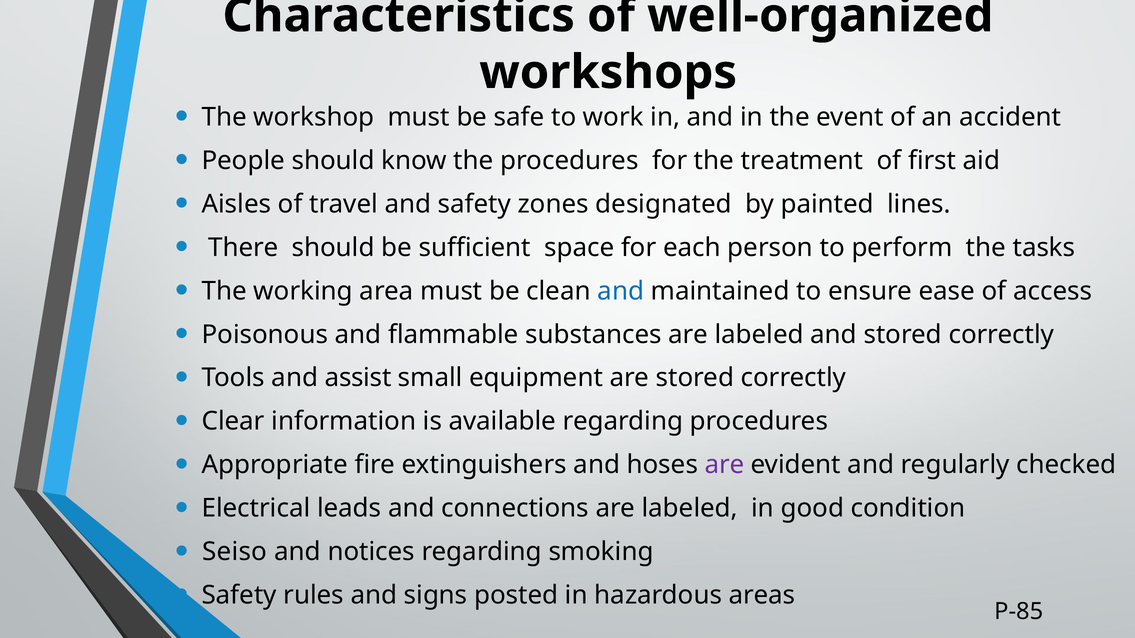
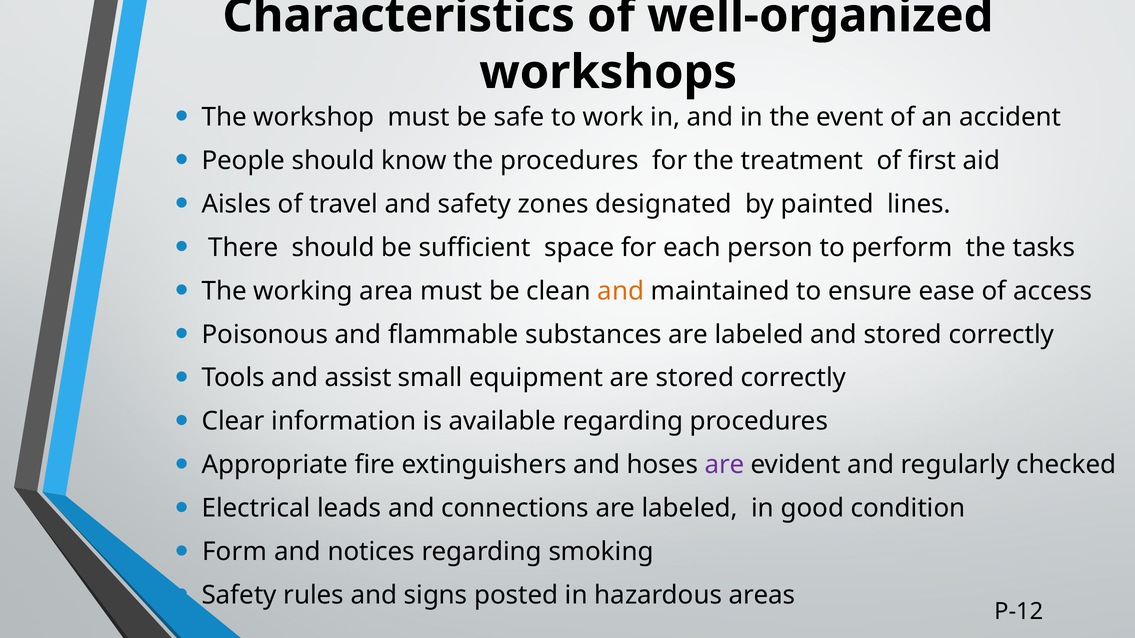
and colour: blue -> orange (621, 291)
Seiso: Seiso -> Form (235, 552)
P-85: P-85 -> P-12 (1019, 612)
